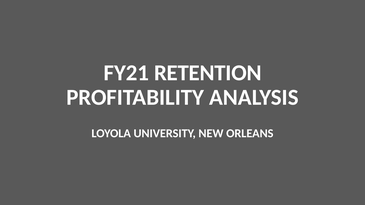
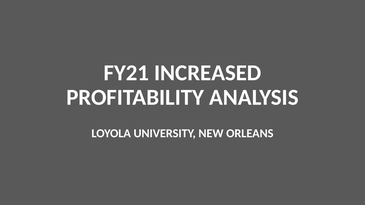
RETENTION: RETENTION -> INCREASED (208, 73)
